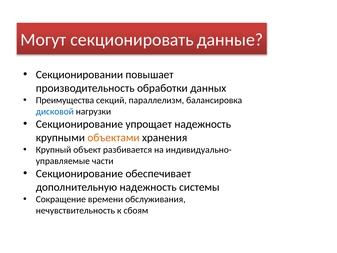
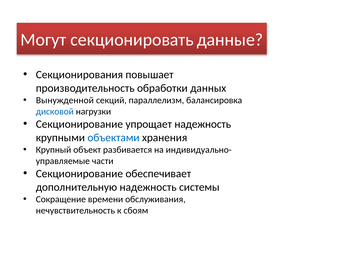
Секционировании: Секционировании -> Секционирования (79, 75)
Преимущества: Преимущества -> Вынужденной (65, 100)
объектами colour: orange -> blue (113, 137)
